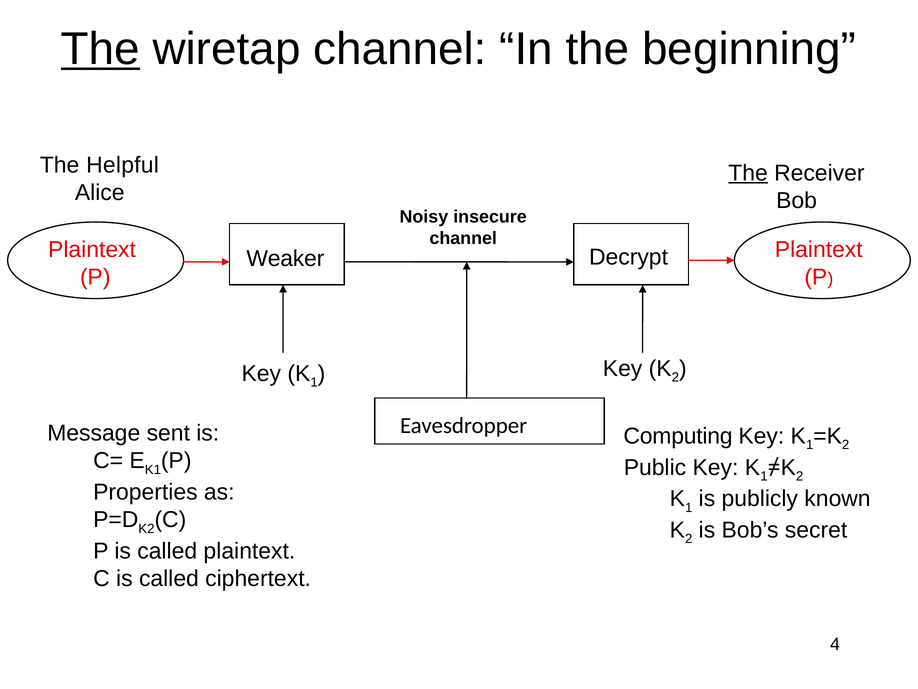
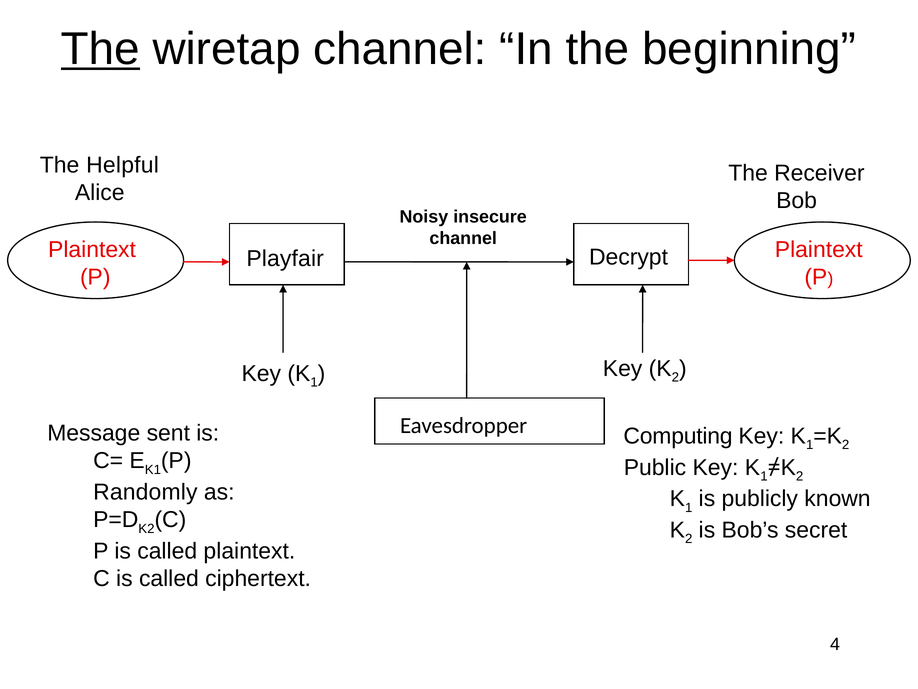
The underline: present -> none (748, 173)
Weaker: Weaker -> Playfair (285, 258)
Properties: Properties -> Randomly (145, 492)
